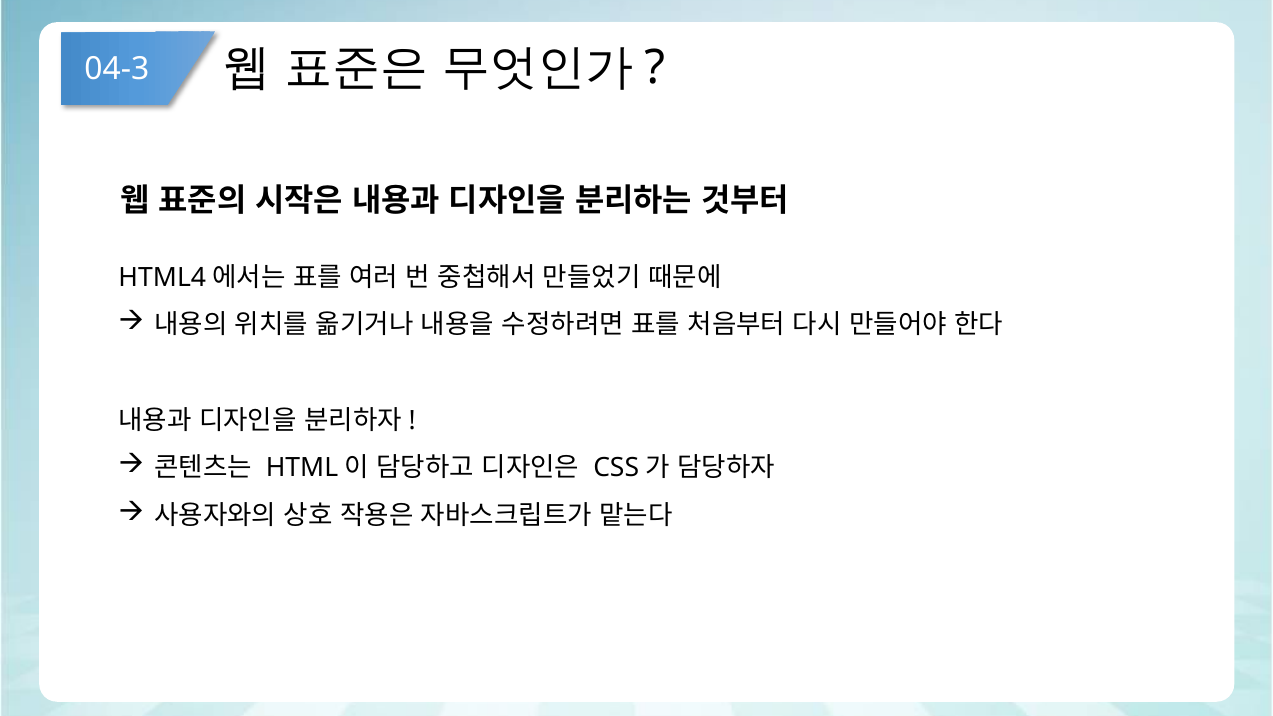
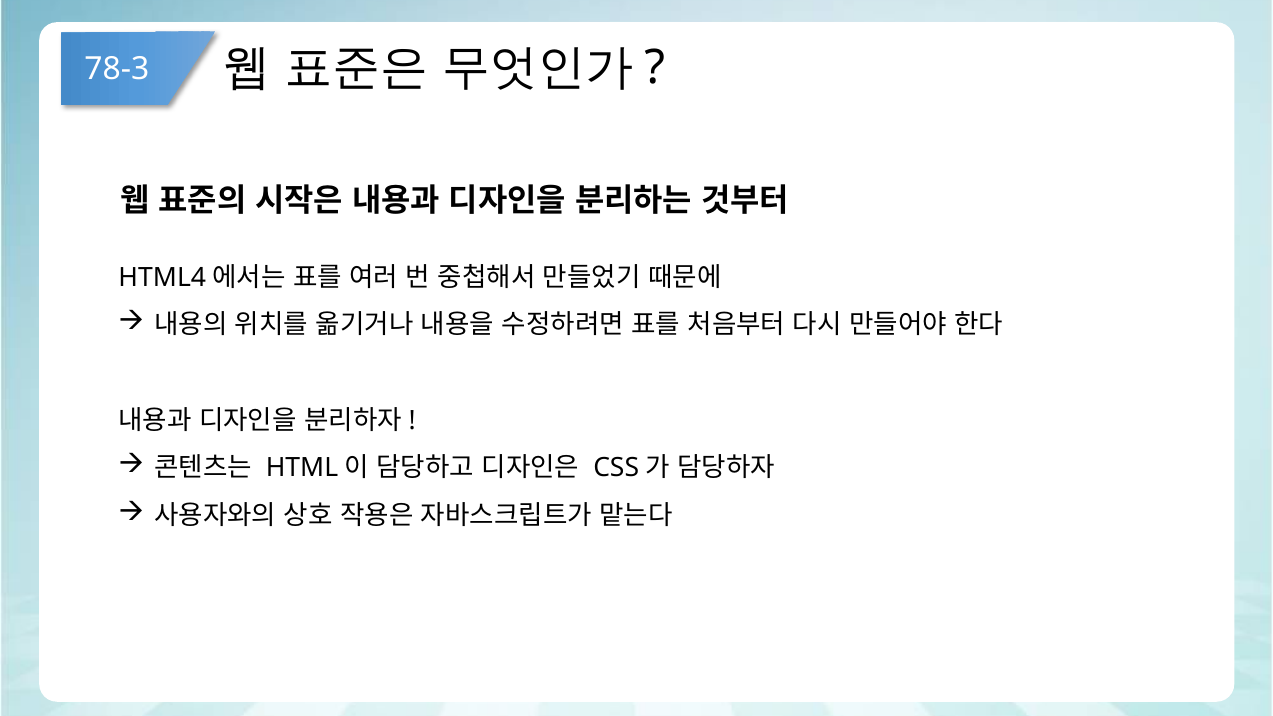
04-3: 04-3 -> 78-3 (117, 69)
